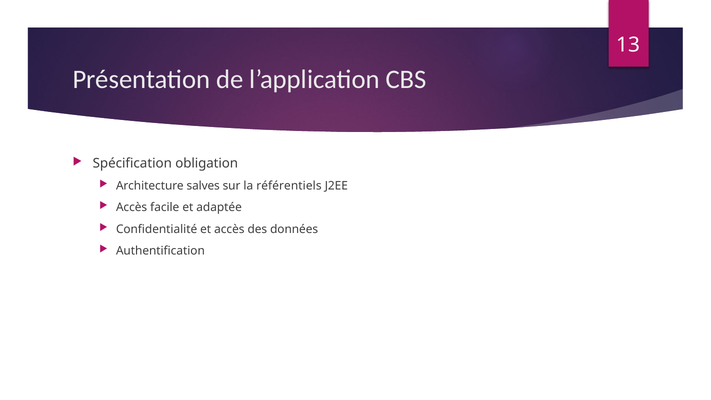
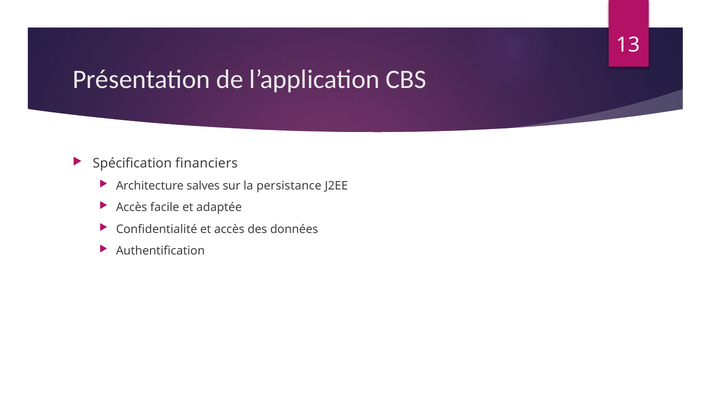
obligation: obligation -> financiers (207, 163)
référentiels: référentiels -> persistance (289, 186)
